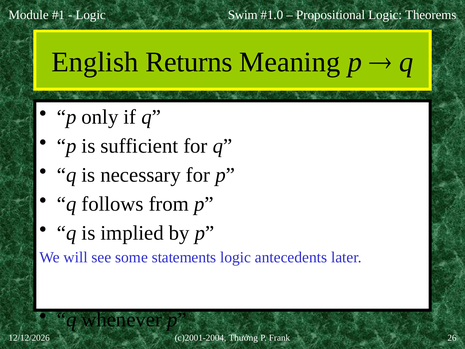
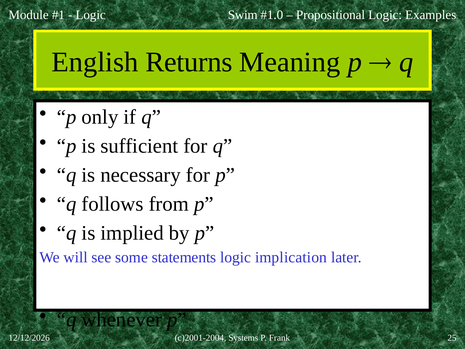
Theorems: Theorems -> Examples (431, 15)
antecedents: antecedents -> implication (291, 257)
Thưởng: Thưởng -> Systems (243, 338)
26: 26 -> 25 (452, 338)
